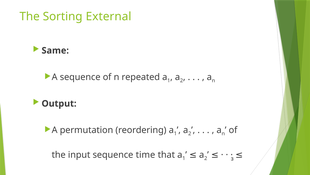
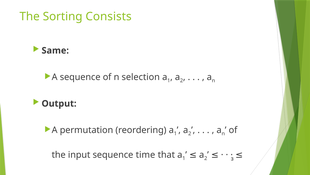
External: External -> Consists (109, 16)
repeated: repeated -> selection (141, 77)
